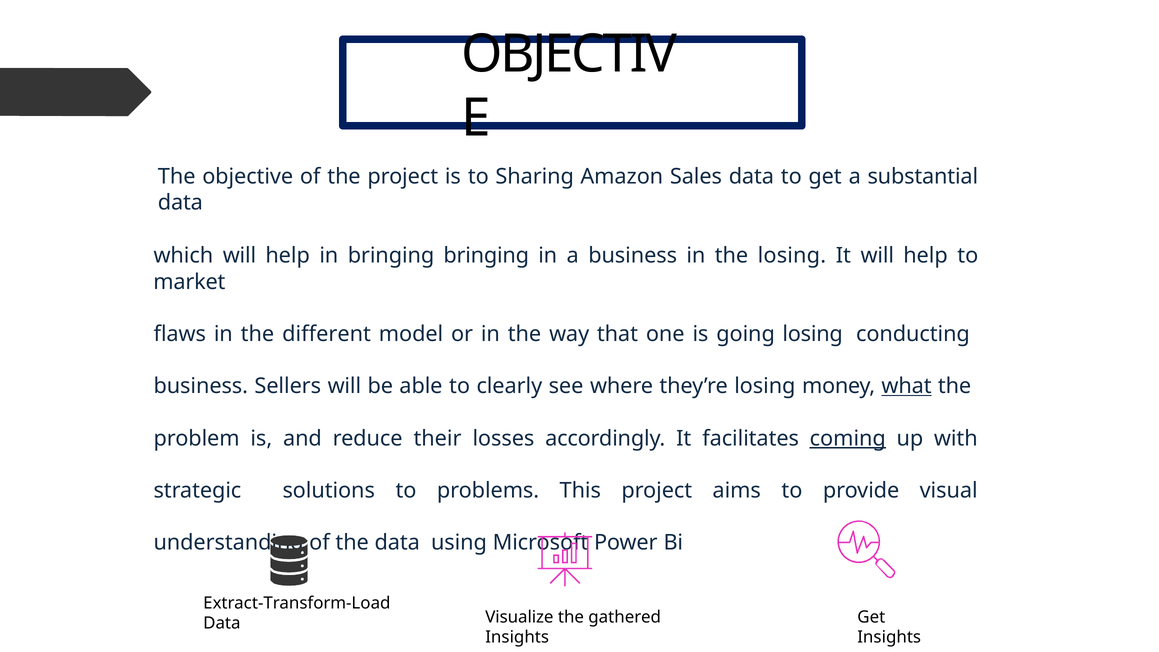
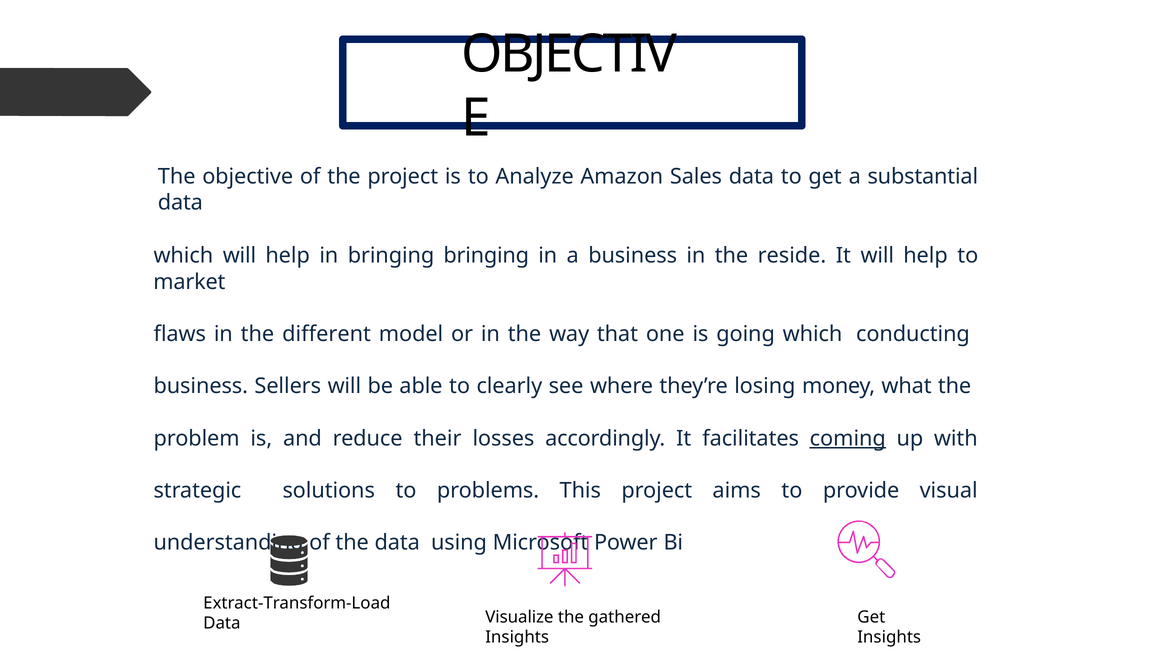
Sharing: Sharing -> Analyze (535, 176)
the losing: losing -> reside (792, 256)
going losing: losing -> which (813, 334)
what underline: present -> none (907, 386)
